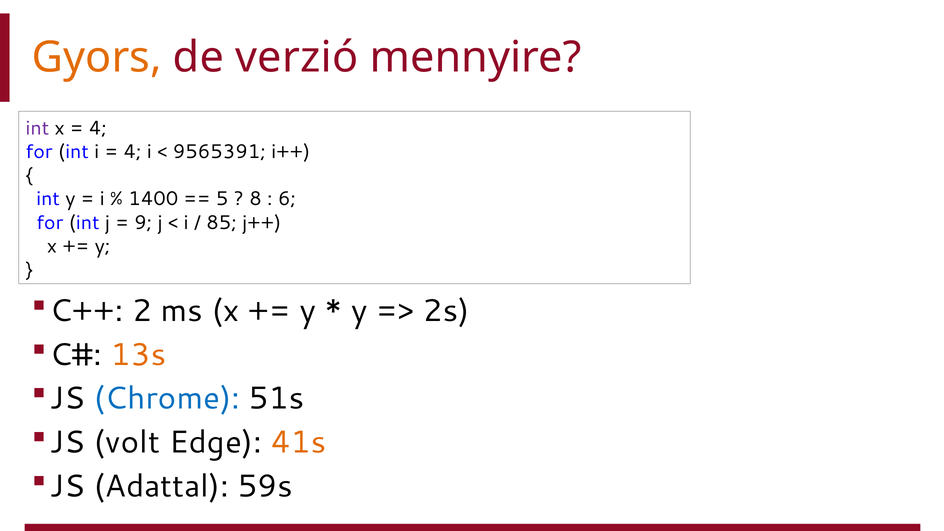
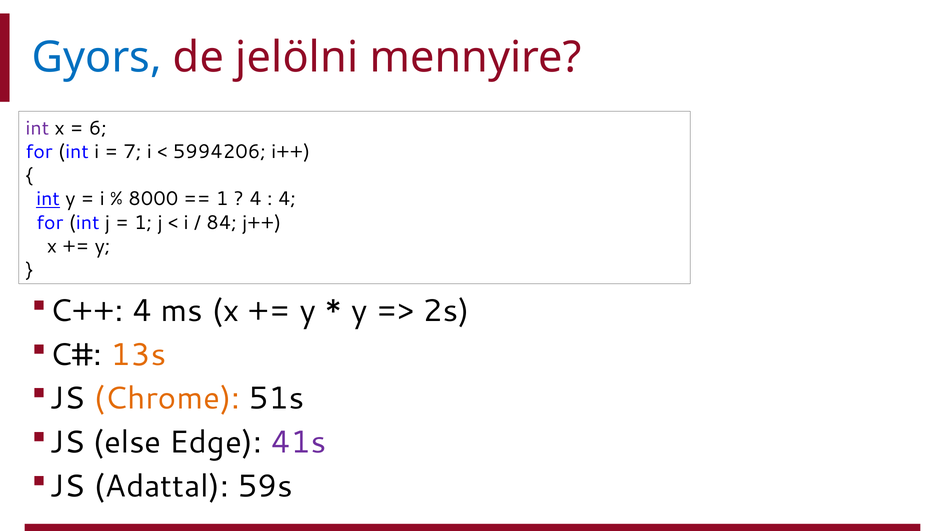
Gyors colour: orange -> blue (97, 57)
verzió: verzió -> jelölni (297, 57)
4: 4 -> 6 (98, 128)
4: 4 -> 7 (132, 152)
9565391: 9565391 -> 5994206 (219, 152)
int underline: none -> present (48, 199)
1400: 1400 -> 8000 (153, 199)
5: 5 -> 1 (222, 199)
8: 8 -> 4 (256, 199)
6: 6 -> 4 (287, 199)
9: 9 -> 1 (143, 223)
85: 85 -> 84 (222, 223)
C++ 2: 2 -> 4 (142, 311)
Chrome colour: blue -> orange (167, 399)
volt: volt -> else (127, 442)
41s colour: orange -> purple (298, 442)
